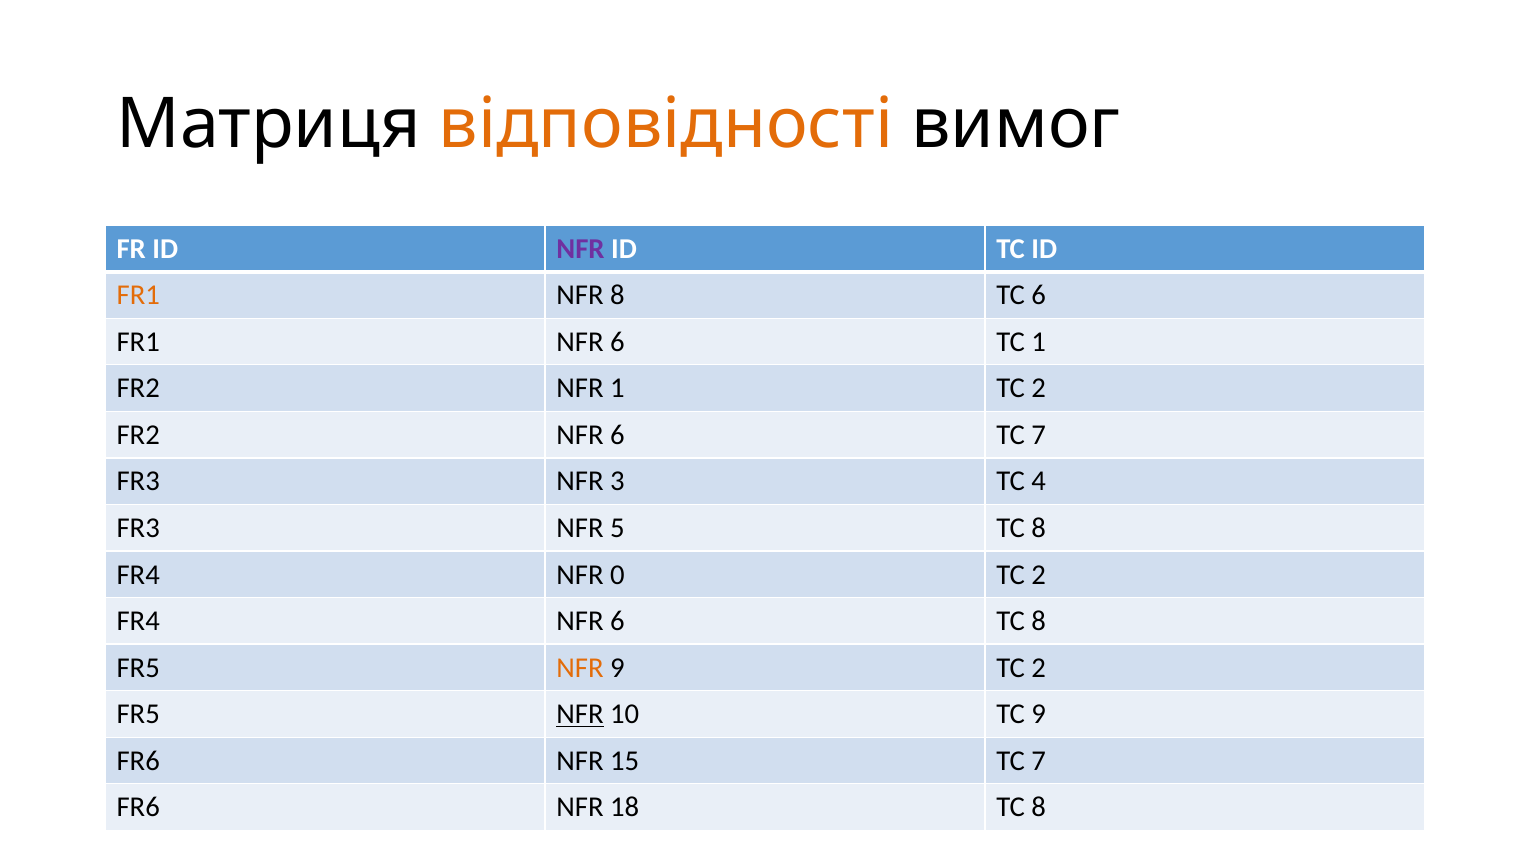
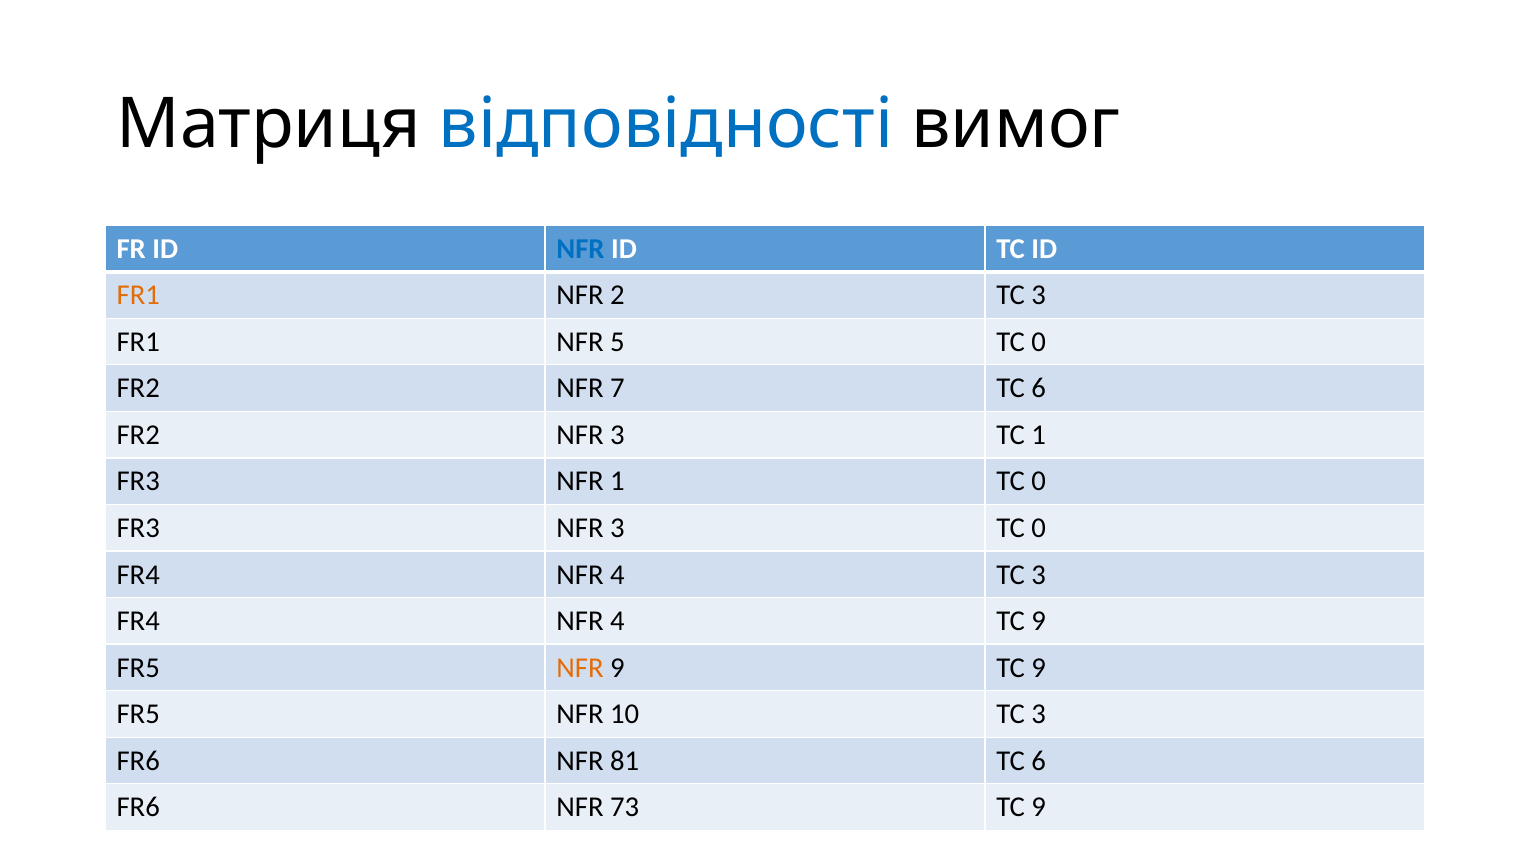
відповідності colour: orange -> blue (666, 124)
NFR colour: purple -> blue (581, 249)
NFR 8: 8 -> 2 (617, 295)
6: 6 -> 3 (1039, 295)
FR1 NFR 6: 6 -> 5 (617, 342)
1: 1 -> 0 (1039, 342)
NFR 1: 1 -> 7 (617, 388)
2: 2 -> 6 (1039, 388)
FR2 NFR 6: 6 -> 3 (617, 435)
7: 7 -> 1 (1039, 435)
NFR 3: 3 -> 1 (618, 481)
4: 4 -> 0 (1039, 481)
FR3 NFR 5: 5 -> 3 (618, 528)
8: 8 -> 0 (1039, 528)
0: 0 -> 4 (618, 574)
2: 2 -> 3 (1039, 574)
6: 6 -> 4 (618, 621)
8: 8 -> 9 (1039, 621)
9 TC 2: 2 -> 9 (1039, 667)
NFR underline: present -> none (580, 714)
10 TC 9: 9 -> 3 (1039, 714)
15: 15 -> 81 (625, 760)
7: 7 -> 6 (1039, 760)
18: 18 -> 73 (625, 807)
8: 8 -> 9 (1039, 807)
